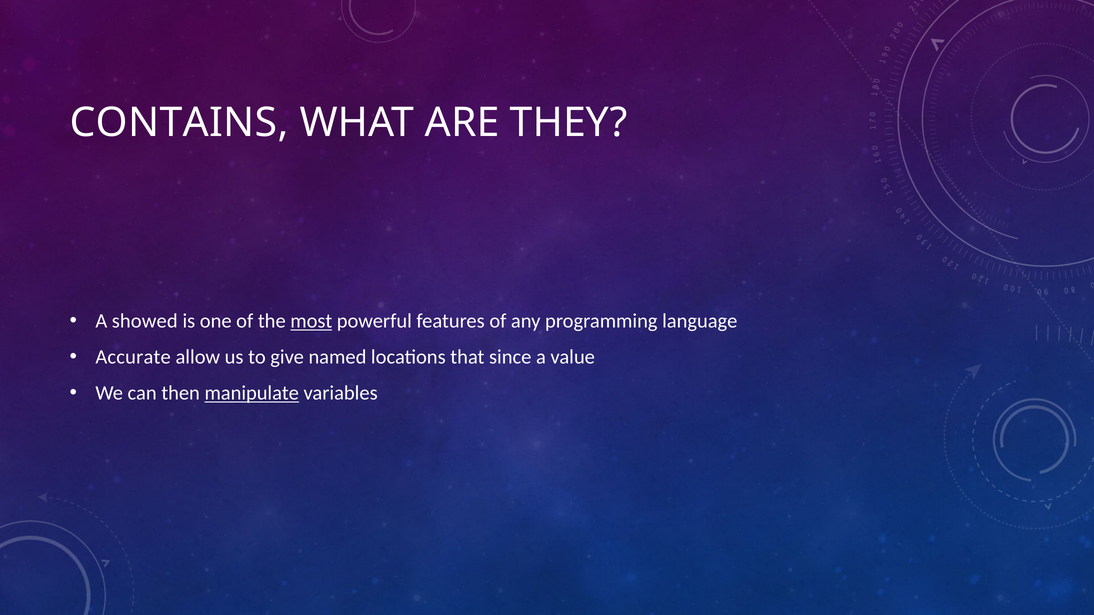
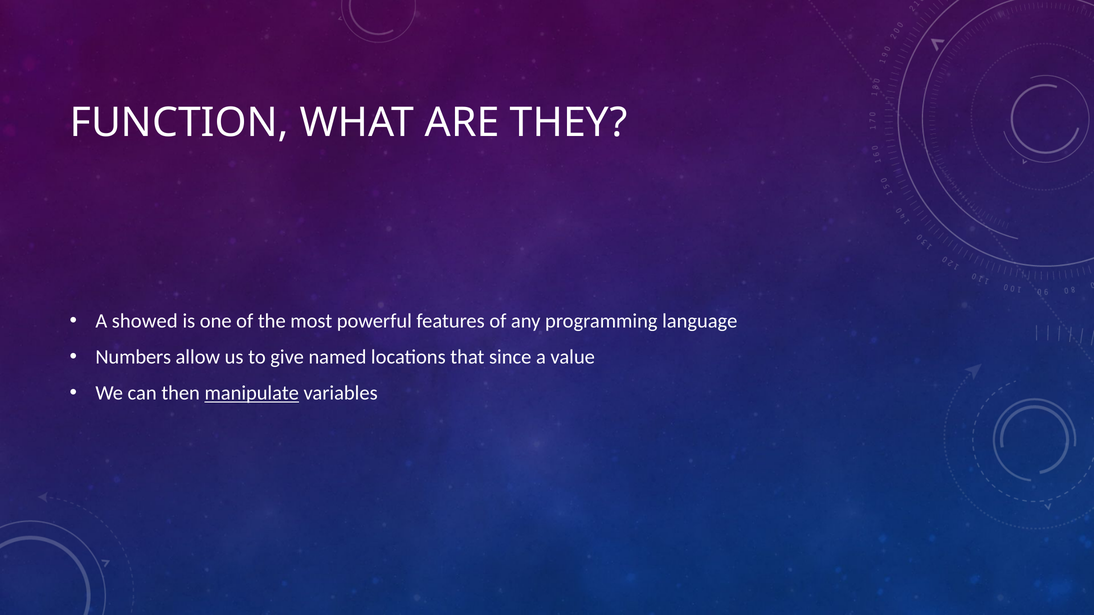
CONTAINS: CONTAINS -> FUNCTION (179, 123)
most underline: present -> none (311, 321)
Accurate: Accurate -> Numbers (133, 357)
